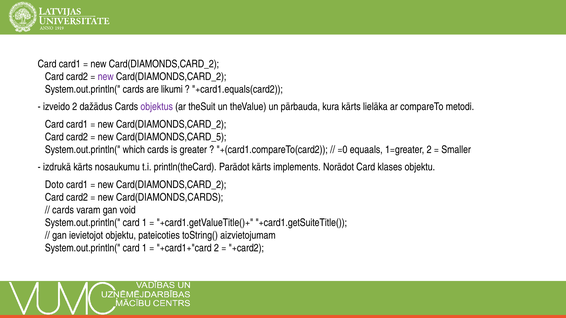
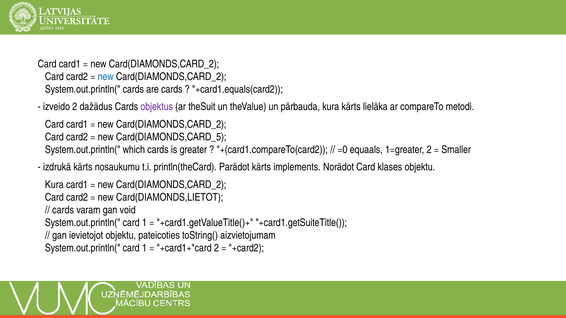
new colour: purple -> blue (106, 77)
are likumi: likumi -> cards (172, 89)
Doto: Doto -> Kura (54, 185)
Card(DIAMONDS,CARDS: Card(DIAMONDS,CARDS -> Card(DIAMONDS,LIETOT (170, 197)
